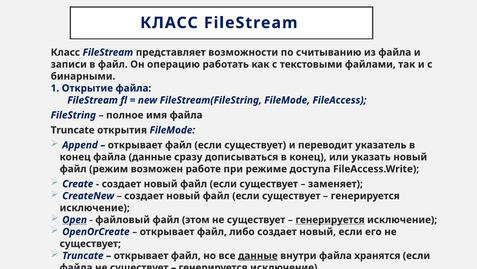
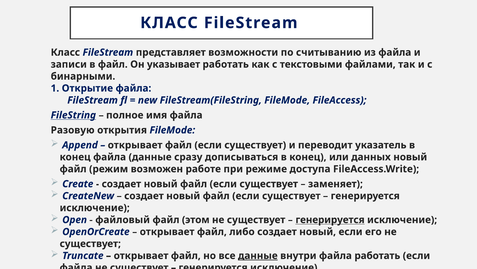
операцию: операцию -> указывает (174, 64)
FileString underline: none -> present (73, 115)
Truncate: Truncate -> Разовую (73, 130)
указать: указать -> данных (371, 157)
Open underline: present -> none (75, 219)
файла хранятся: хранятся -> работать (377, 255)
